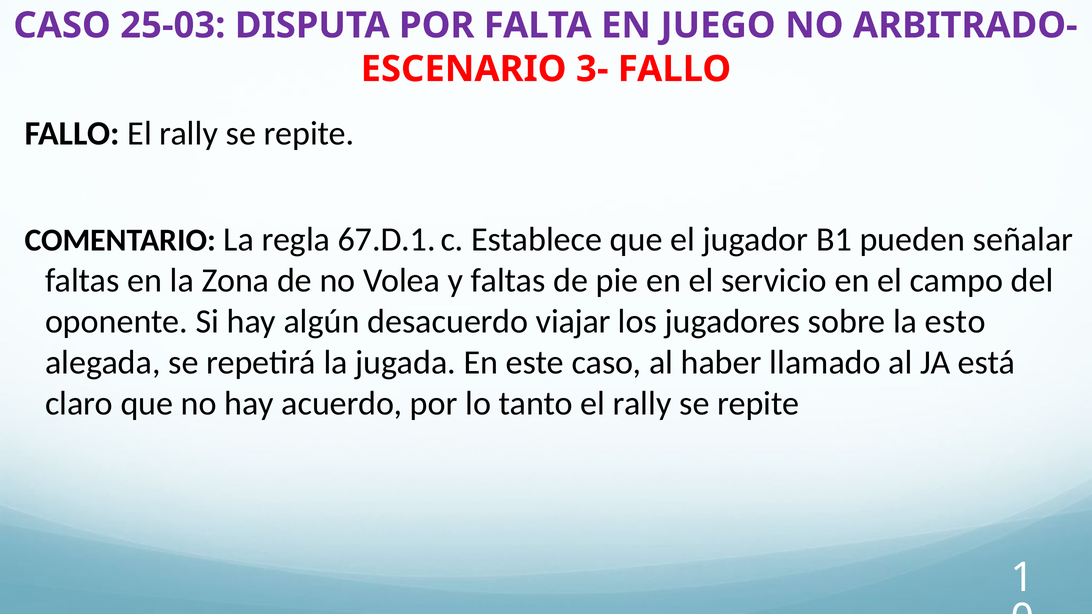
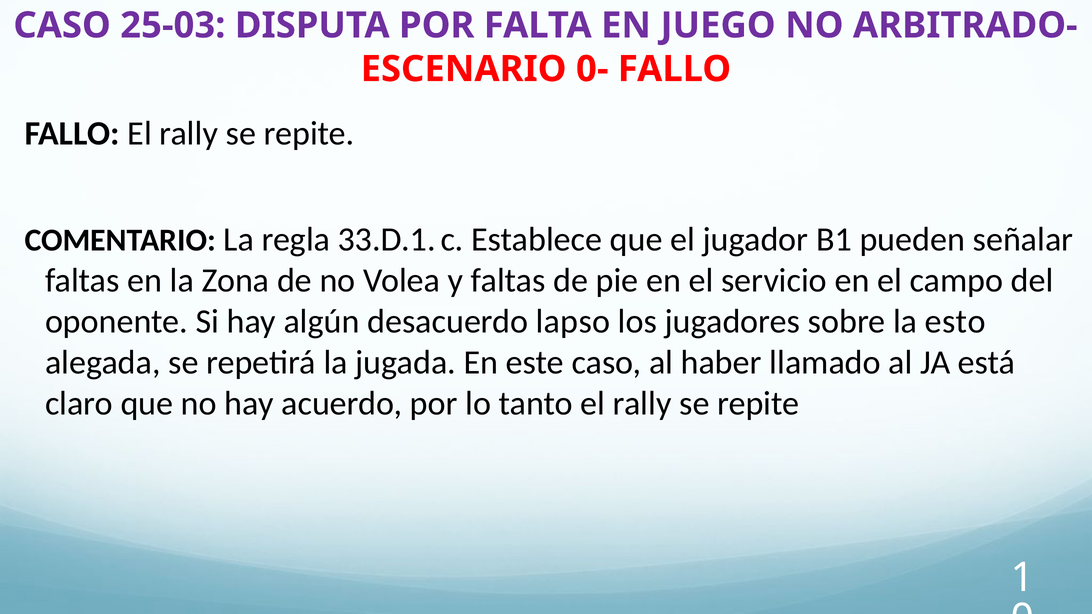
3-: 3- -> 0- (592, 69)
67.D.1: 67.D.1 -> 33.D.1 (387, 240)
viajar: viajar -> lapso (573, 322)
